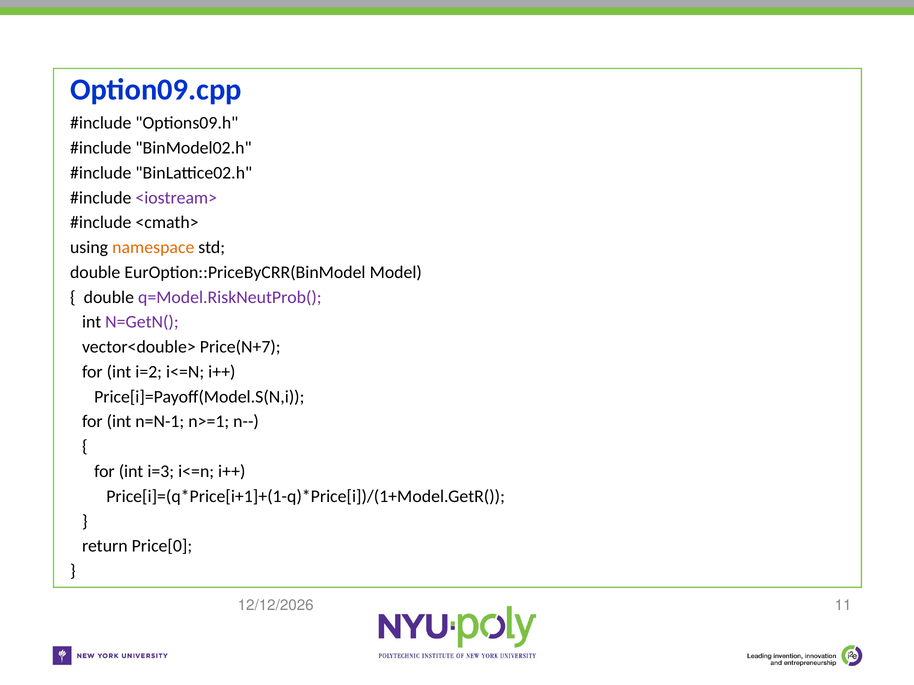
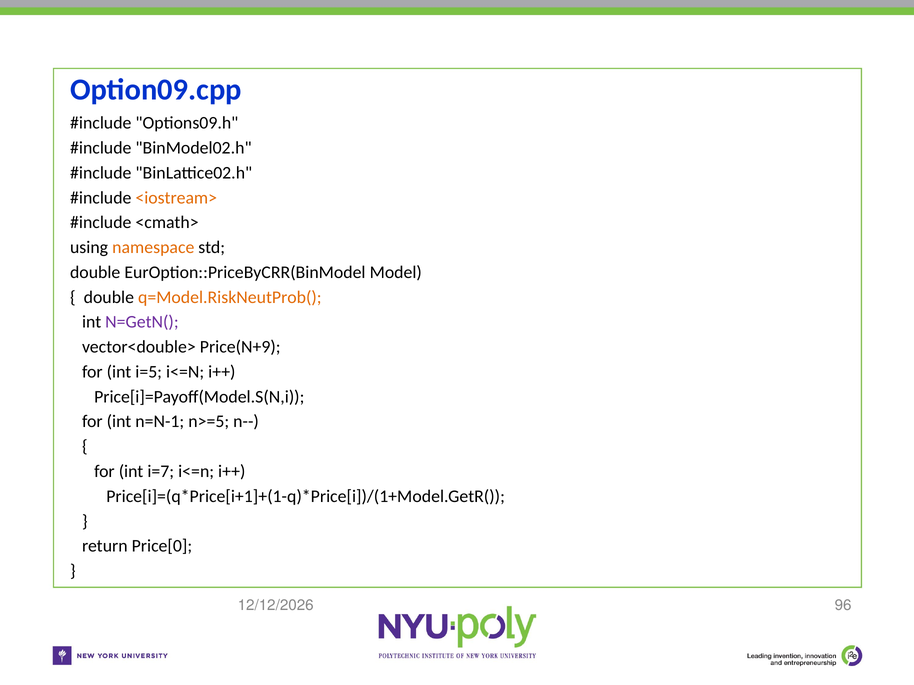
<iostream> colour: purple -> orange (176, 198)
q=Model.RiskNeutProb( colour: purple -> orange (230, 297)
Price(N+7: Price(N+7 -> Price(N+9 (240, 347)
i=2: i=2 -> i=5 (149, 372)
n>=1: n>=1 -> n>=5 (209, 422)
i=3: i=3 -> i=7 (161, 472)
11: 11 -> 96 (843, 606)
